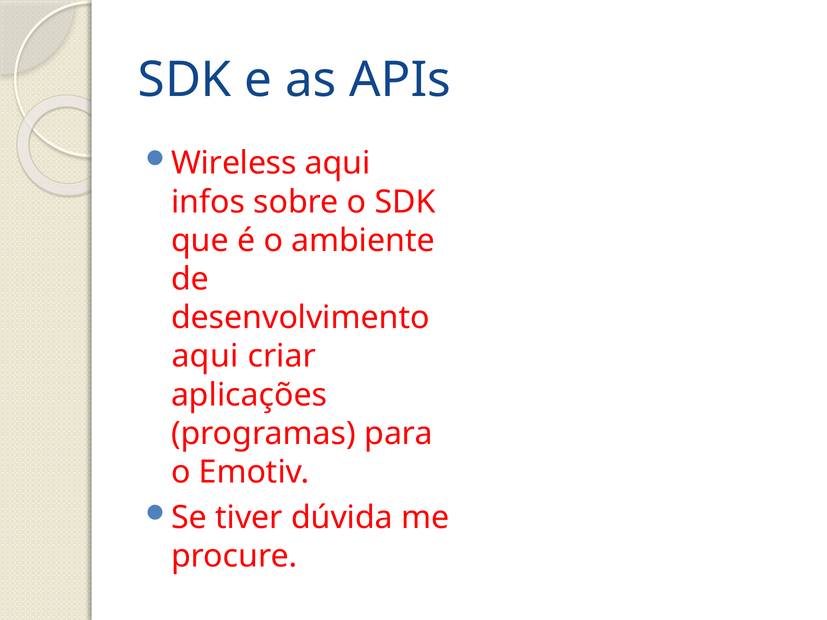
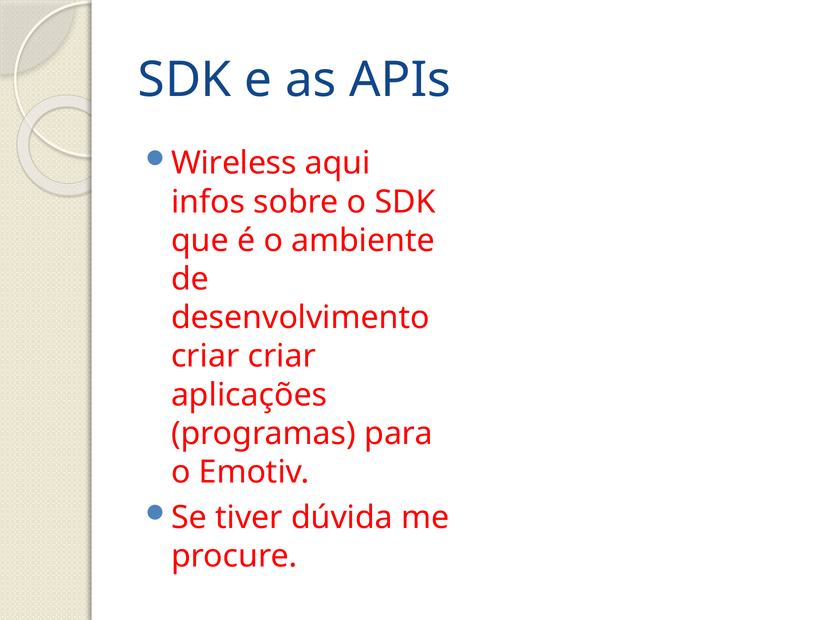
aqui: aqui -> criar (205, 357)
